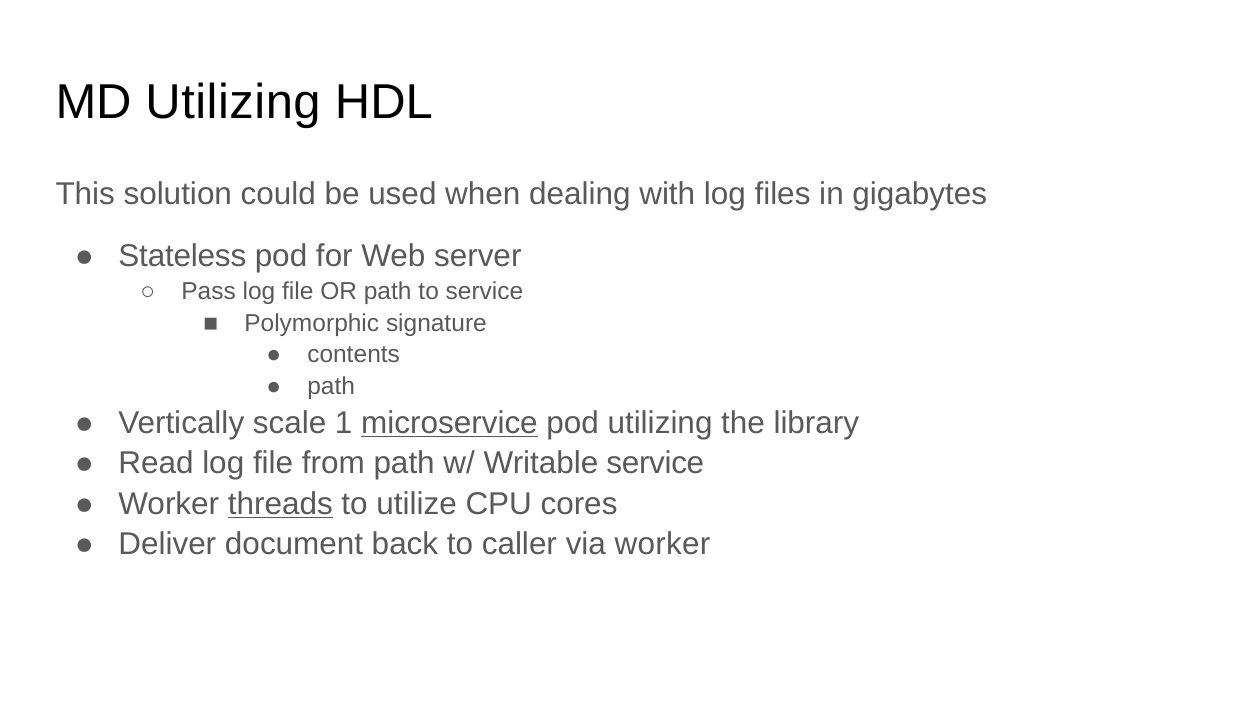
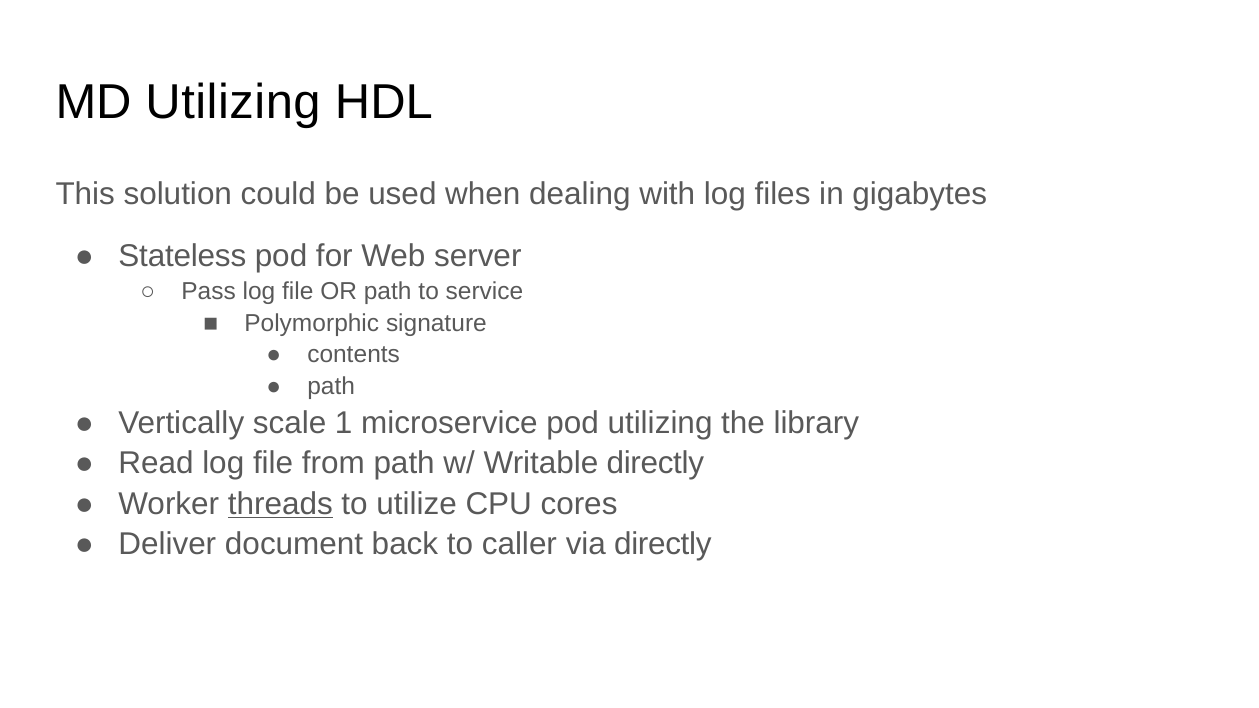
microservice underline: present -> none (449, 423)
Writable service: service -> directly (655, 464)
via worker: worker -> directly (663, 545)
